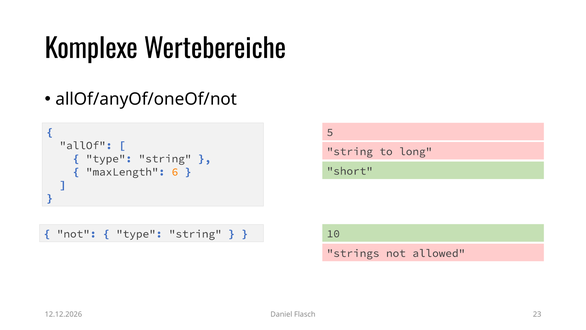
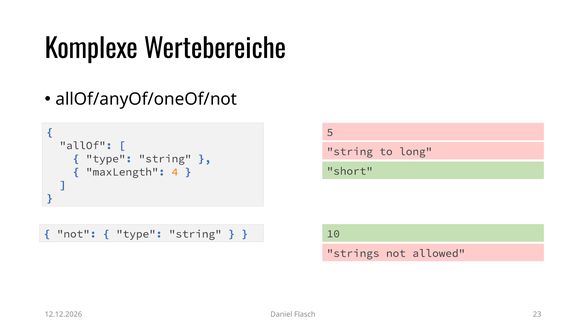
6: 6 -> 4 (175, 172)
